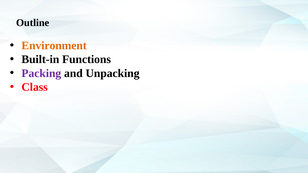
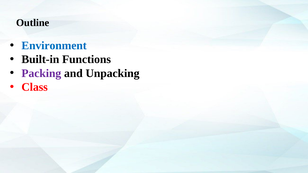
Environment colour: orange -> blue (54, 46)
